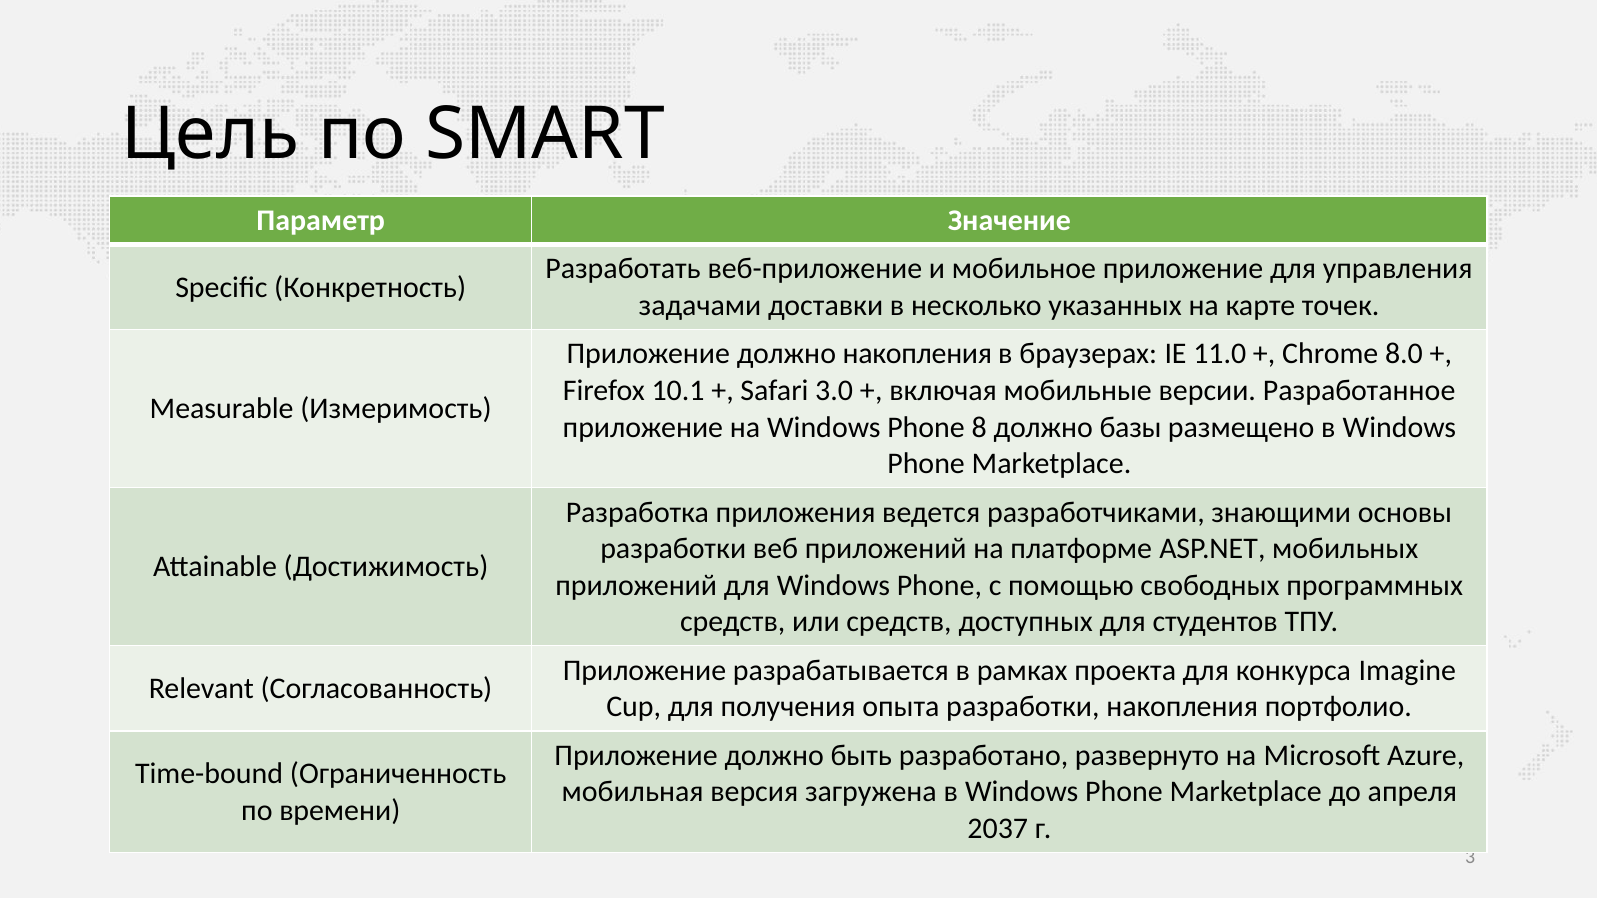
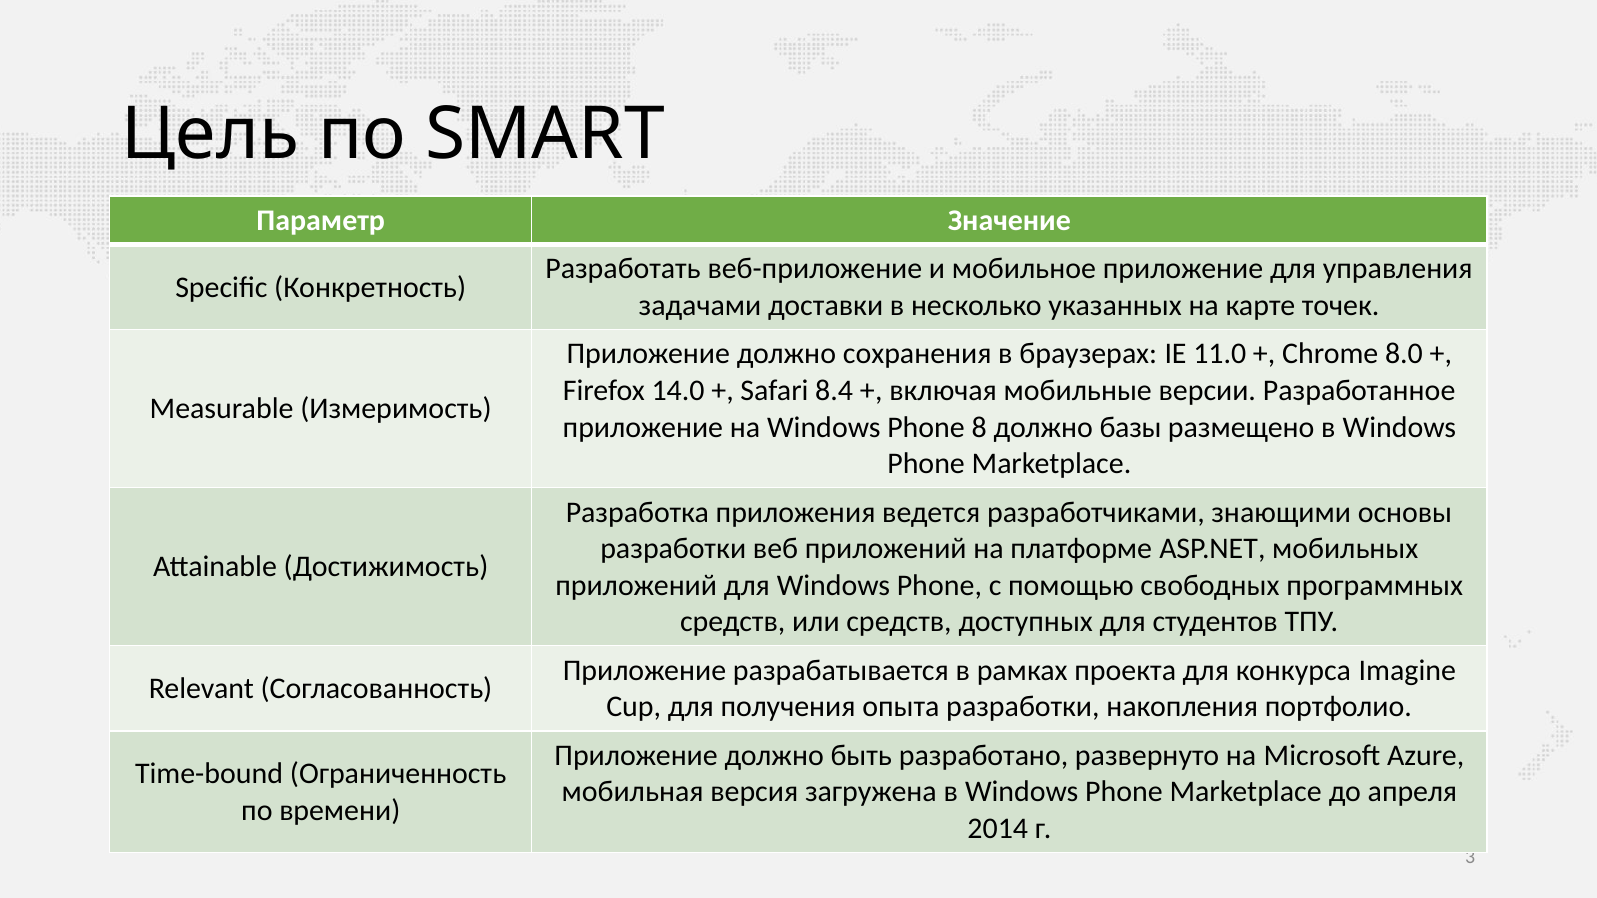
должно накопления: накопления -> сохранения (917, 354)
10.1: 10.1 -> 14.0 (678, 391)
3.0: 3.0 -> 8.4 (834, 391)
2037: 2037 -> 2014 (998, 829)
